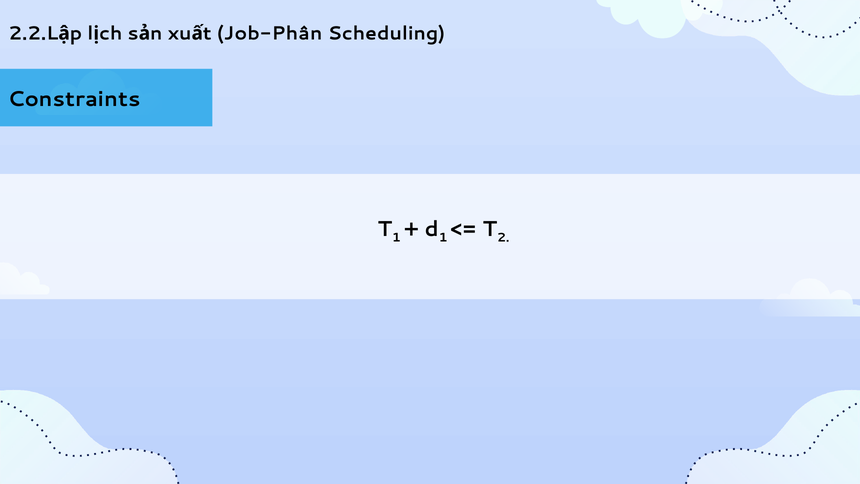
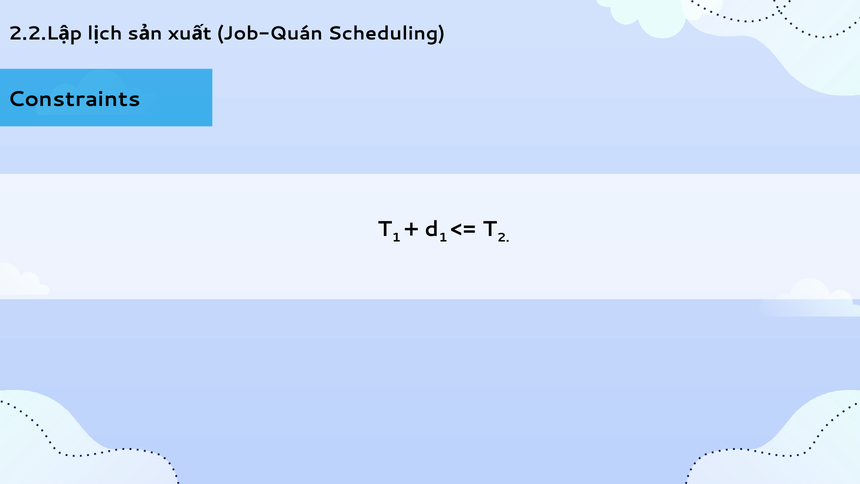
Job-Phân: Job-Phân -> Job-Quán (270, 33)
